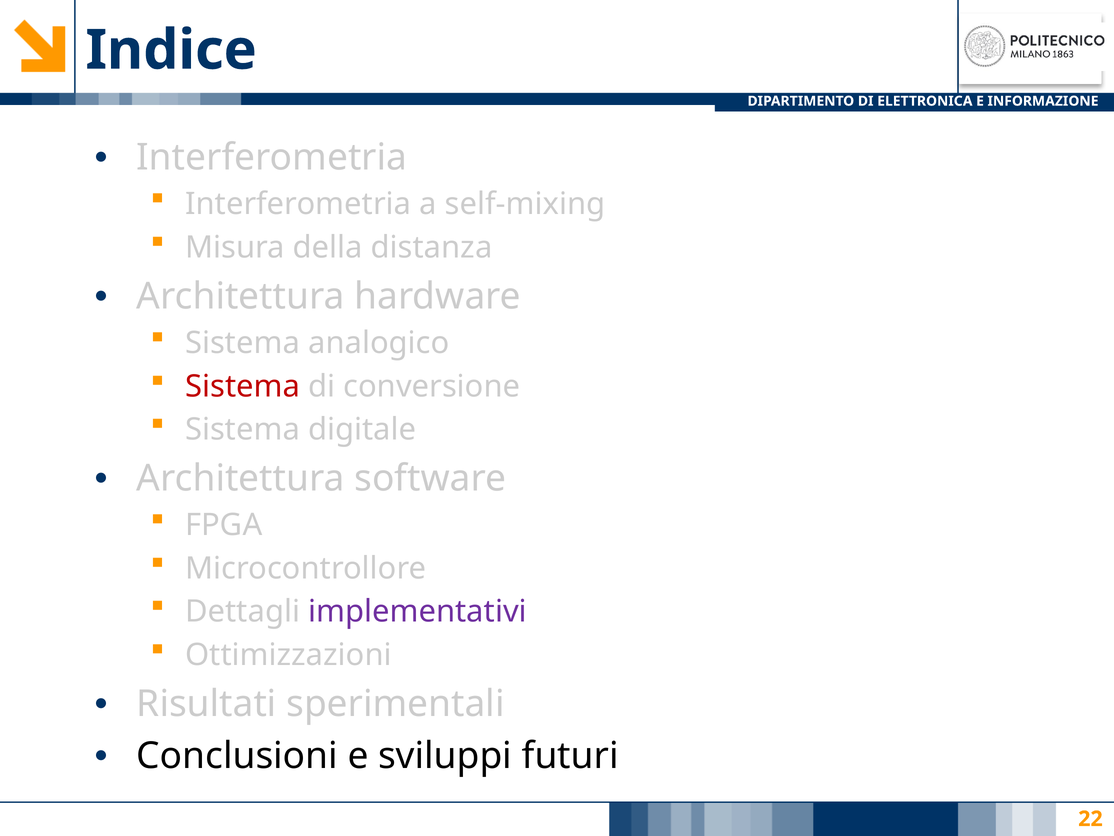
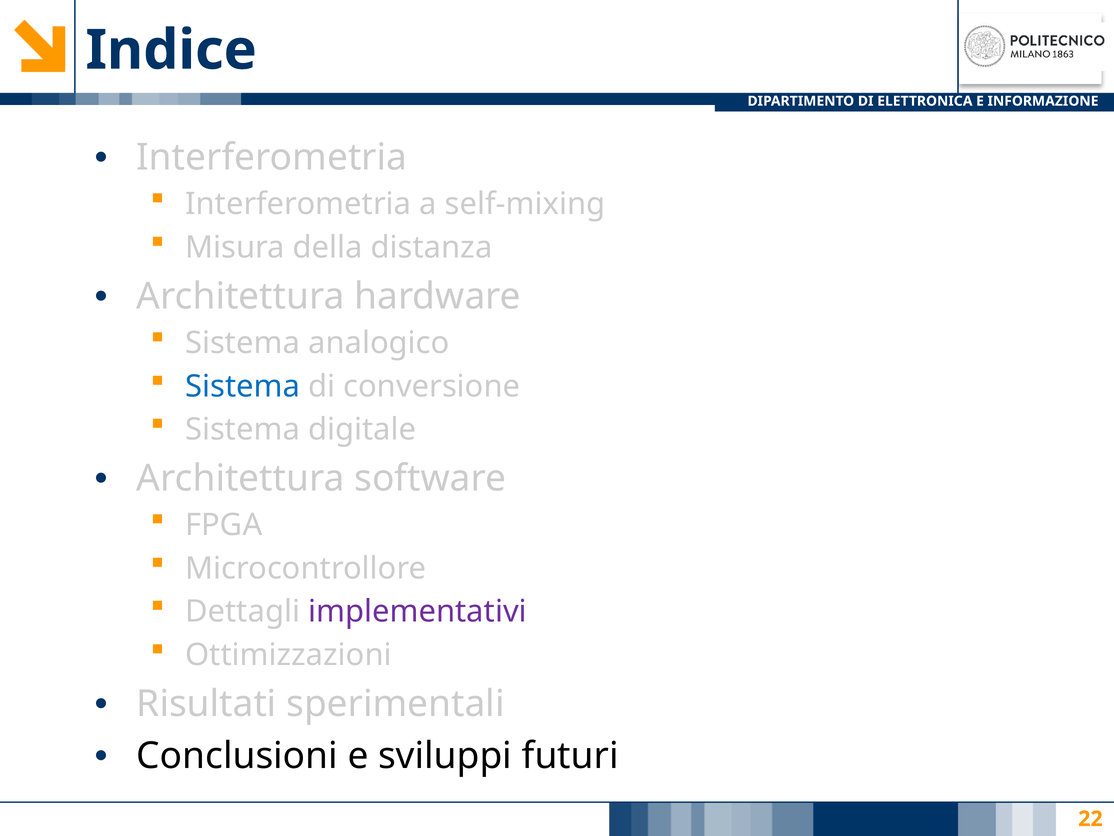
Sistema colour: red -> blue (243, 386)
